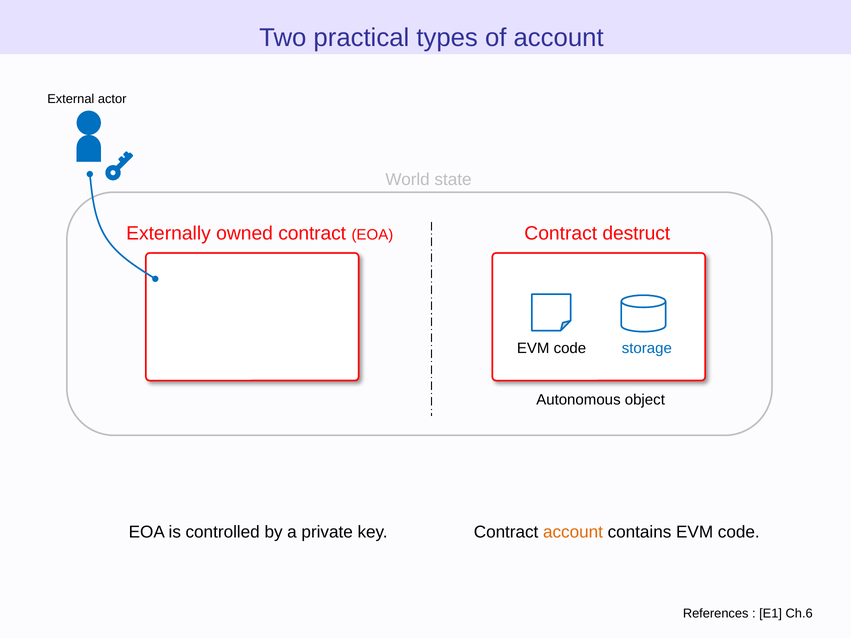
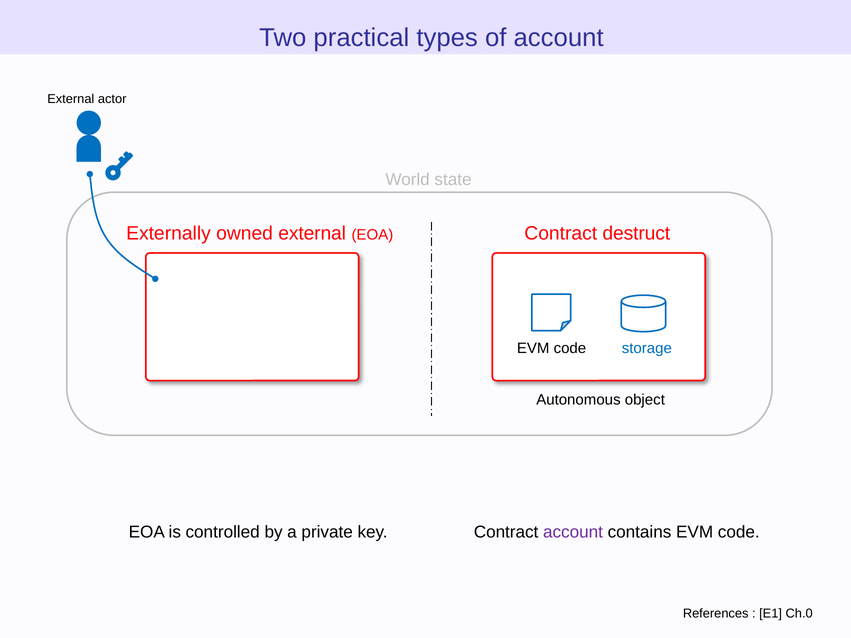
owned contract: contract -> external (312, 233)
account colour: orange -> purple (573, 532)
Ch.6: Ch.6 -> Ch.0 (799, 614)
